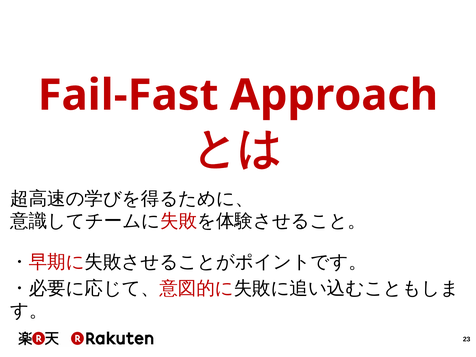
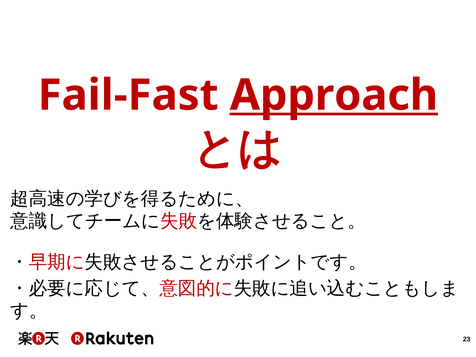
Approach underline: none -> present (334, 95)
